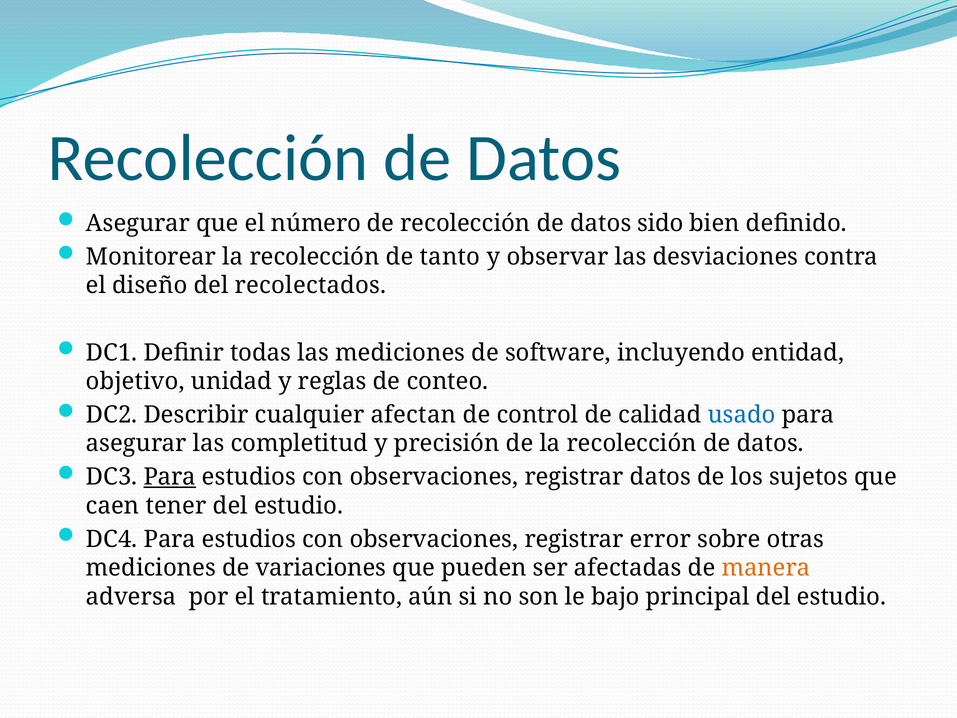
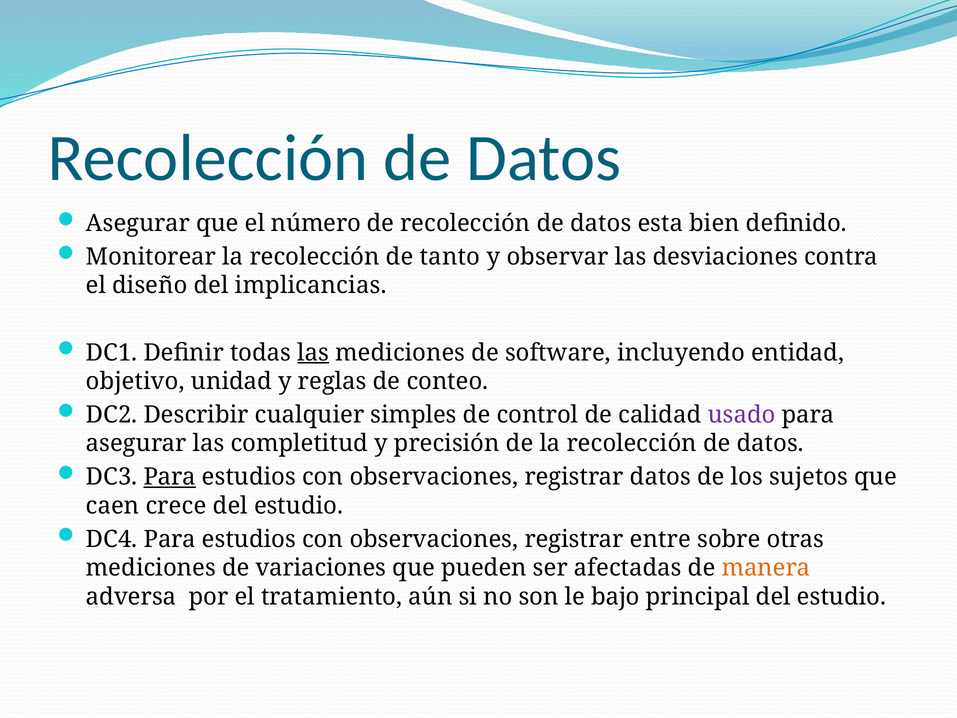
sido: sido -> esta (660, 223)
recolectados: recolectados -> implicancias (311, 285)
las underline: none -> present (313, 352)
afectan: afectan -> simples (414, 415)
usado colour: blue -> purple (742, 415)
tener: tener -> crece (176, 506)
error: error -> entre (660, 539)
